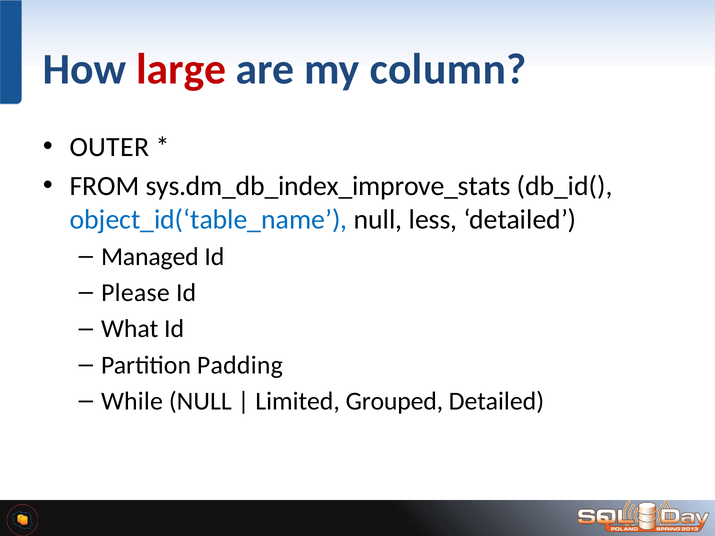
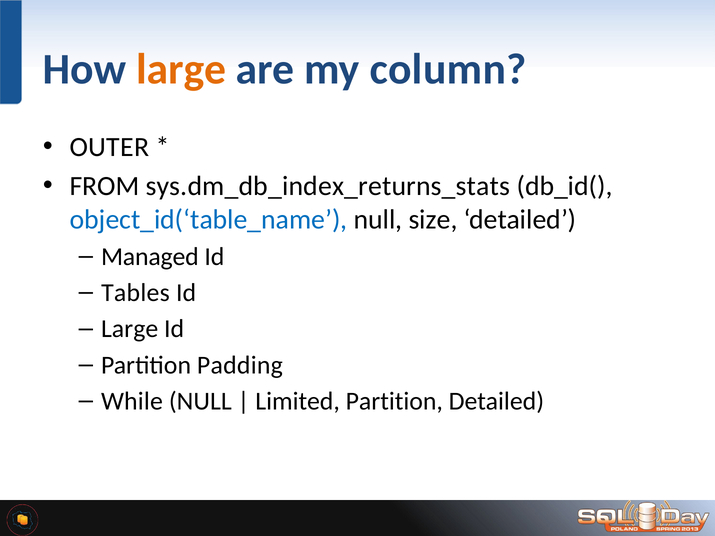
large colour: red -> orange (181, 69)
sys.dm_db_index_improve_stats: sys.dm_db_index_improve_stats -> sys.dm_db_index_returns_stats (328, 186)
less: less -> size (433, 220)
Please: Please -> Tables (135, 293)
What: What -> Large (130, 329)
Limited Grouped: Grouped -> Partition (394, 401)
